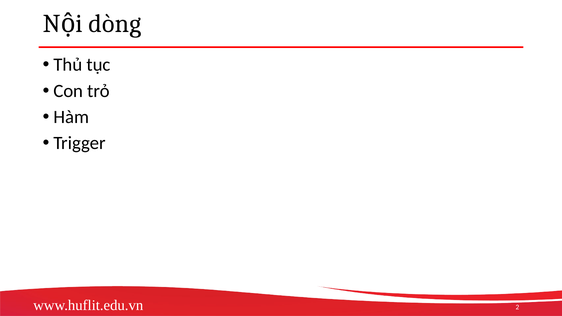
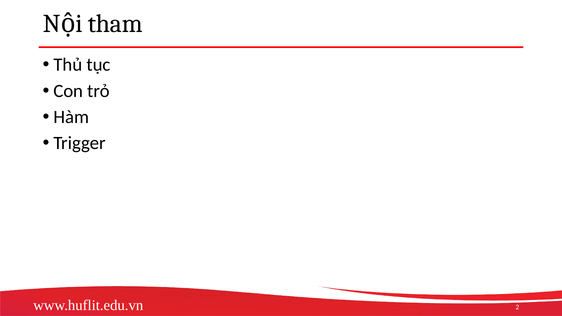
dòng: dòng -> tham (115, 24)
